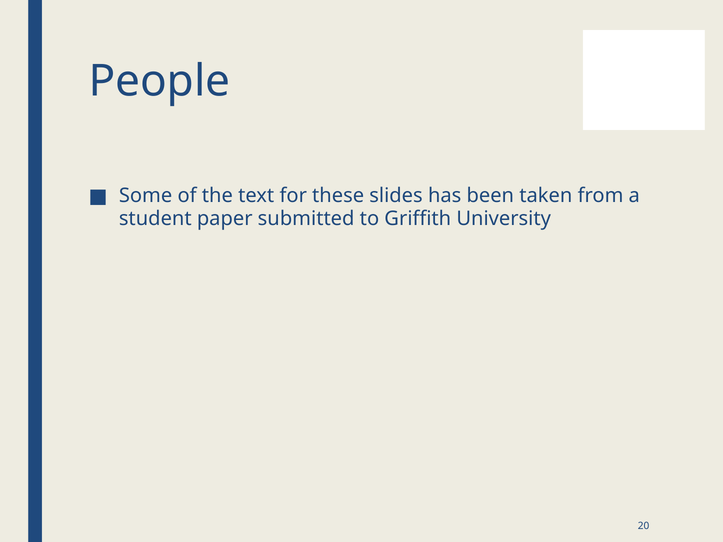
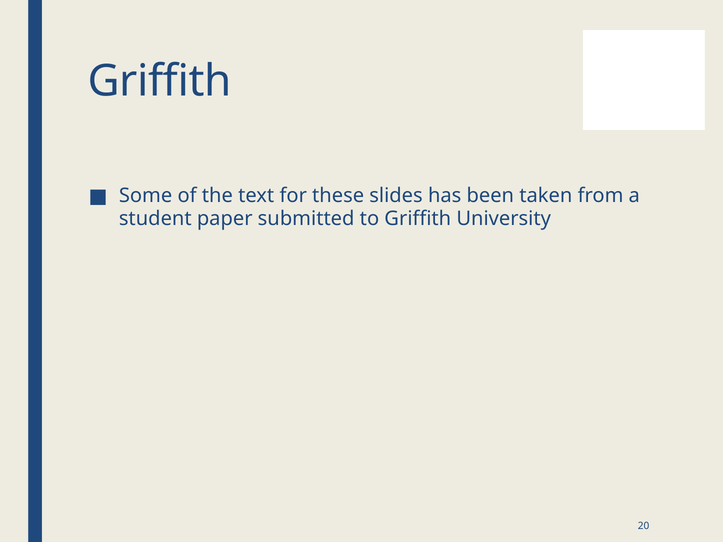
People: People -> Griffith (160, 81)
